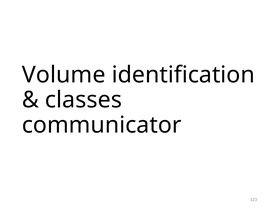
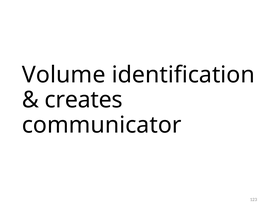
classes: classes -> creates (84, 100)
